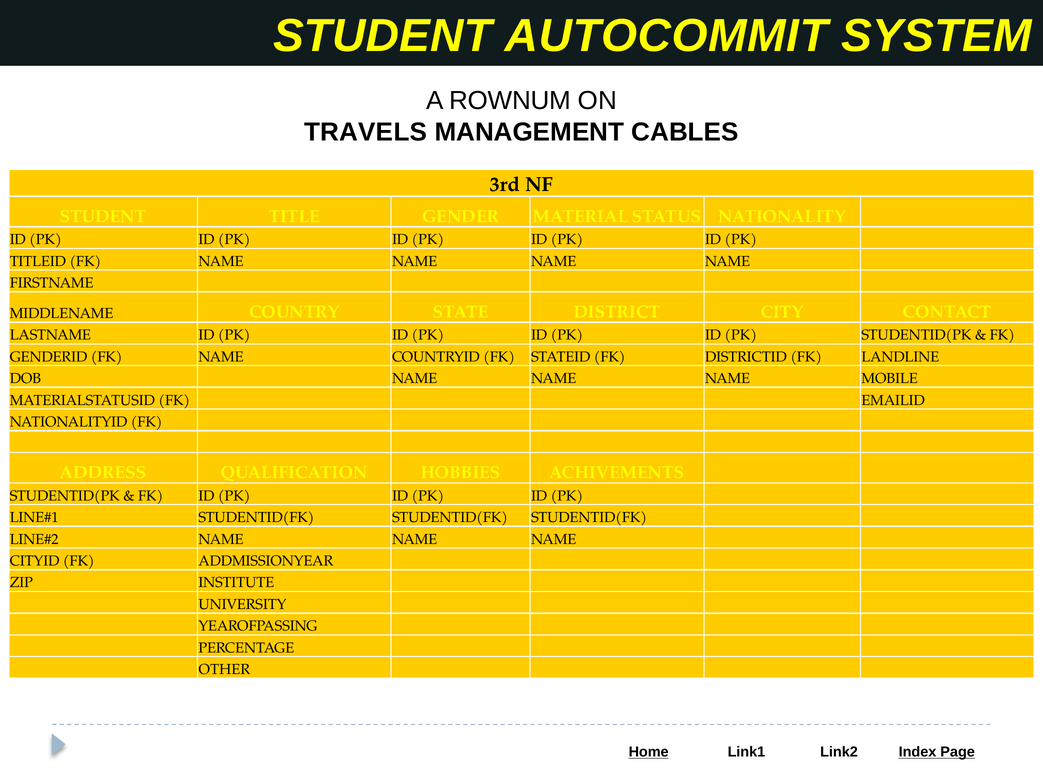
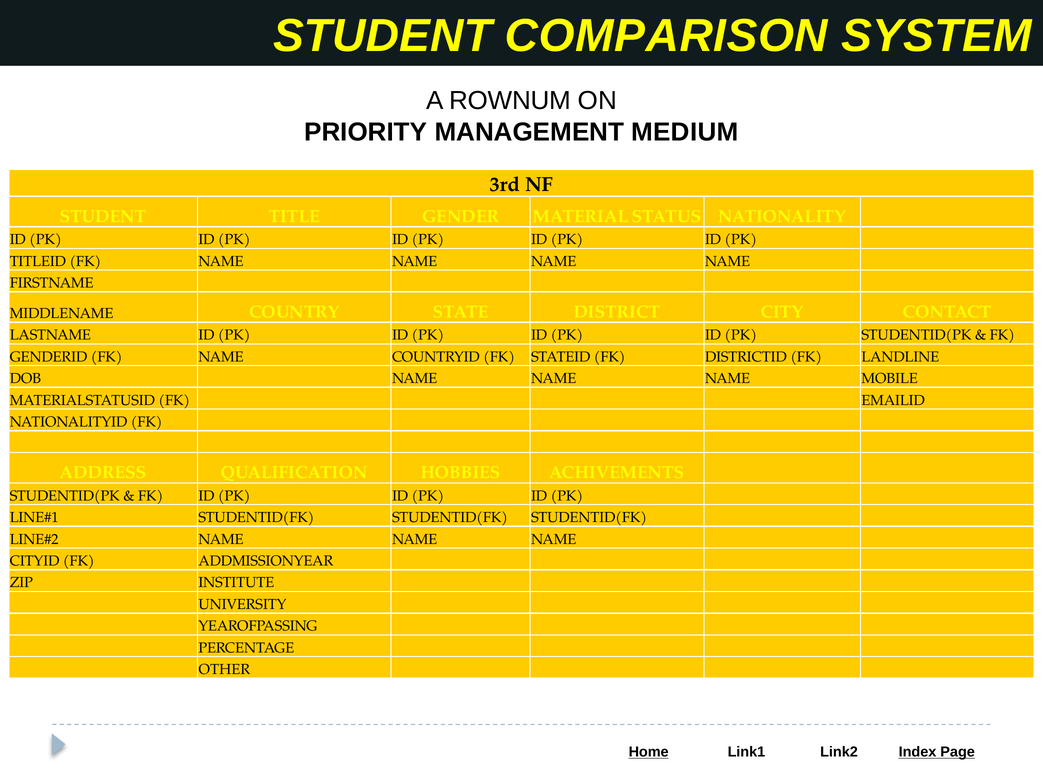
AUTOCOMMIT: AUTOCOMMIT -> COMPARISON (666, 36)
TRAVELS: TRAVELS -> PRIORITY (366, 132)
CABLES: CABLES -> MEDIUM (685, 132)
